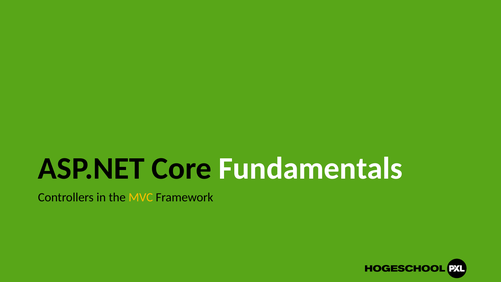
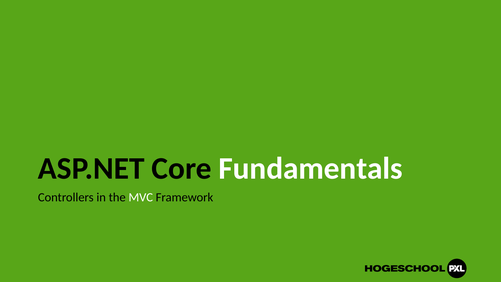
MVC colour: yellow -> white (141, 197)
